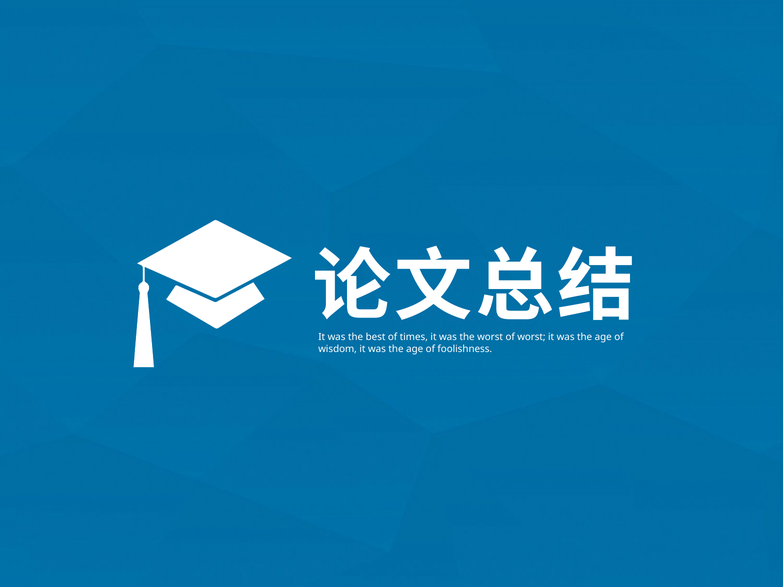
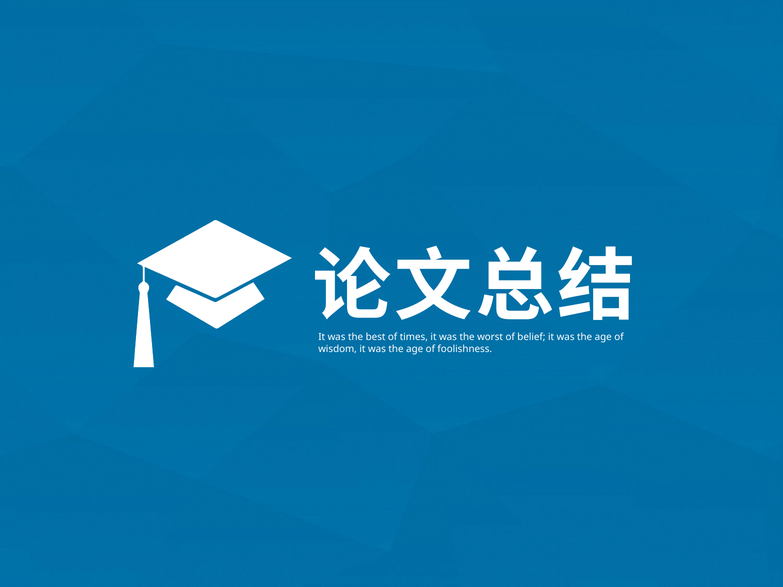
of worst: worst -> belief (531, 337)
